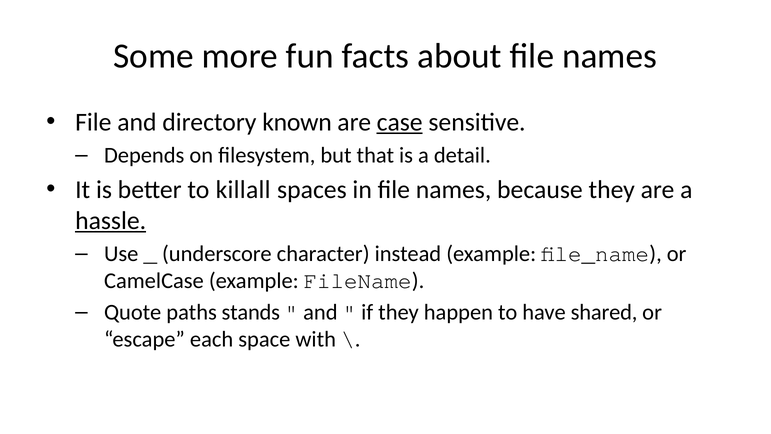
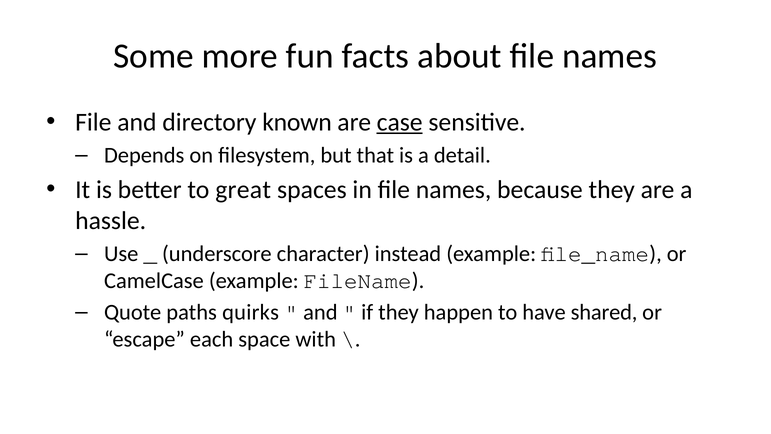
killall: killall -> great (243, 190)
hassle underline: present -> none (111, 221)
stands: stands -> quirks (251, 312)
